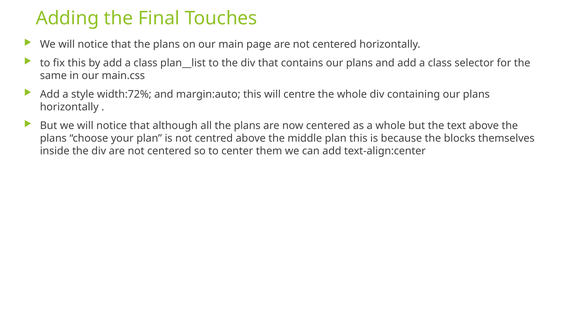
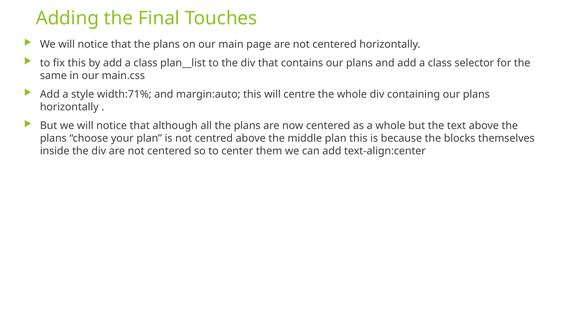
width:72%: width:72% -> width:71% (124, 94)
